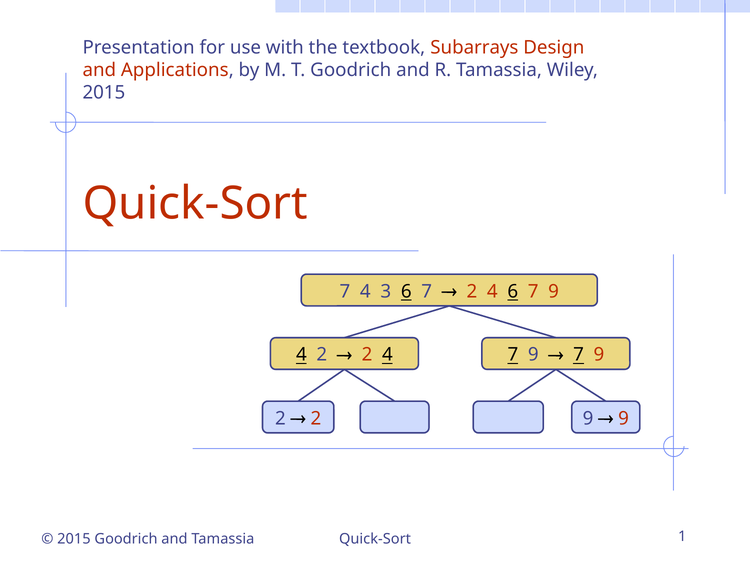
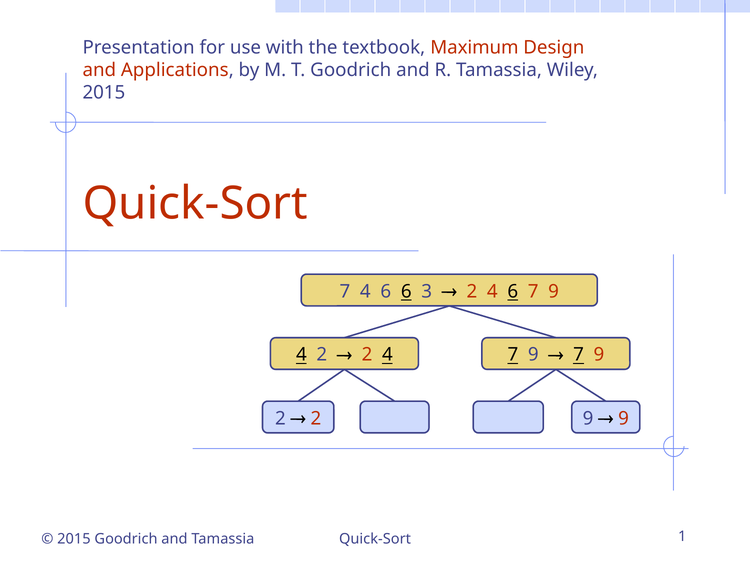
Subarrays: Subarrays -> Maximum (474, 48)
7 4 3: 3 -> 6 (386, 291)
7: 7 -> 3 (427, 291)
